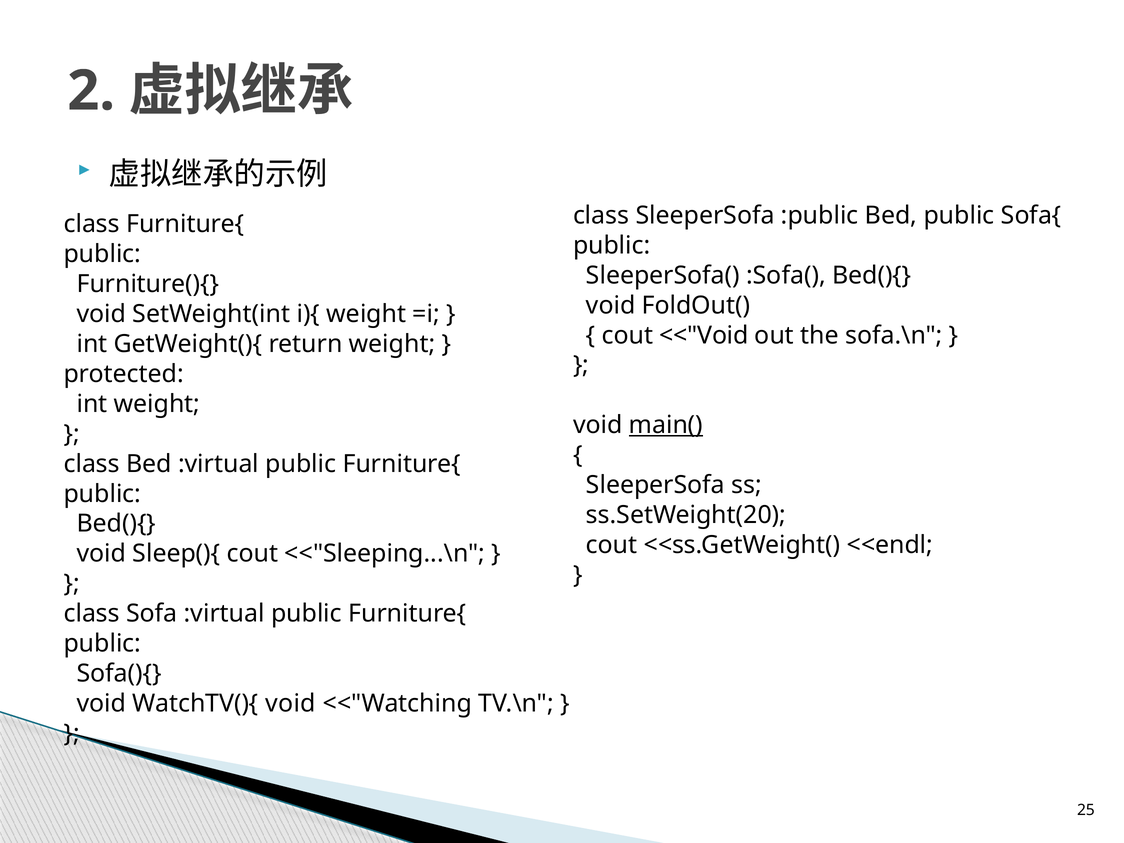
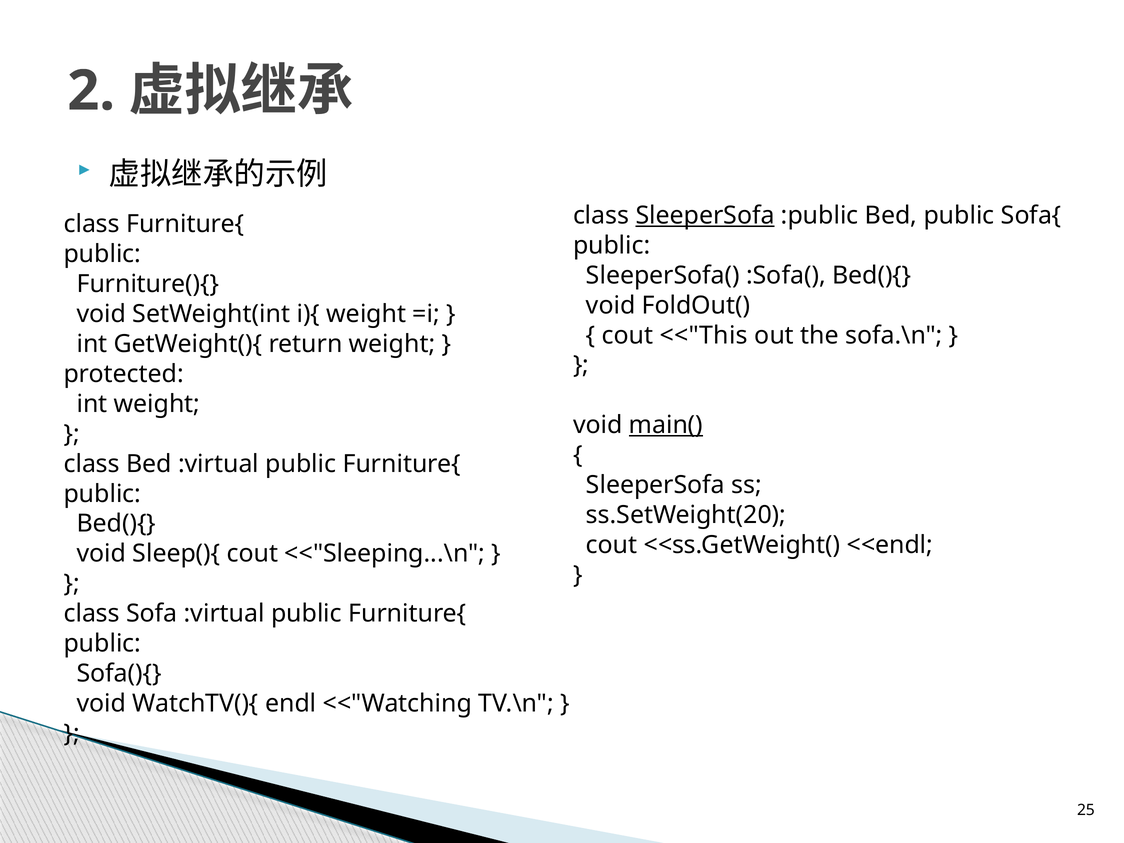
SleeperSofa underline: none -> present (705, 215)
<<"Void: <<"Void -> <<"This (704, 335)
WatchTV(){ void: void -> endl (291, 704)
